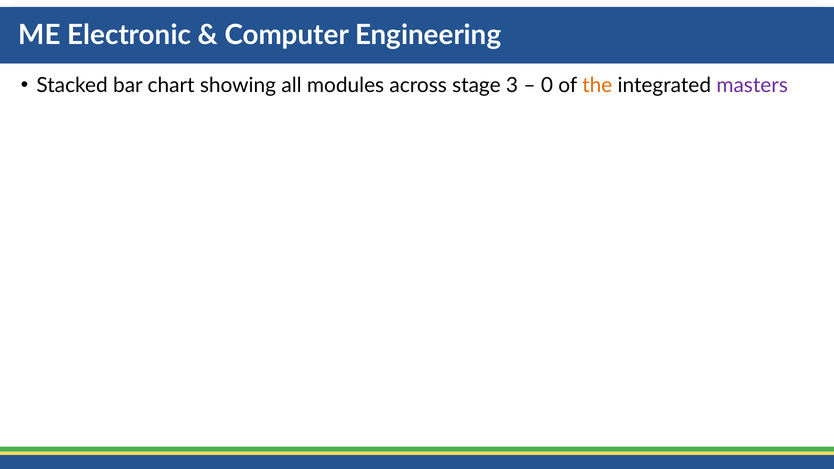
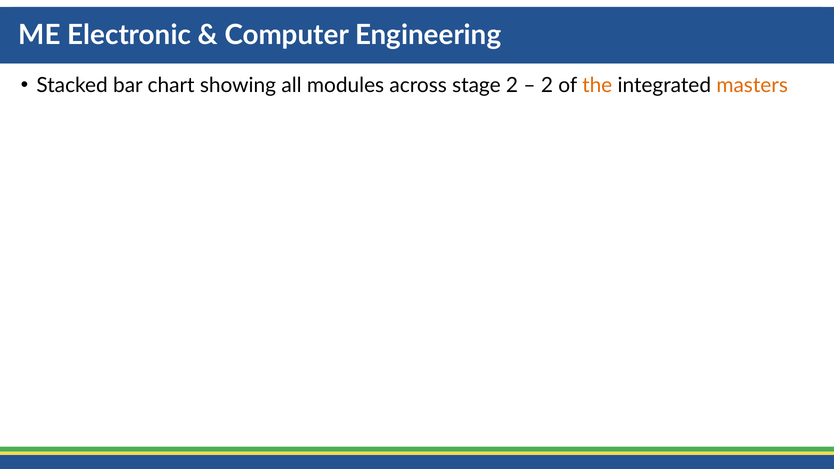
stage 3: 3 -> 2 (512, 85)
0: 0 -> 2 (547, 85)
masters colour: purple -> orange (752, 85)
